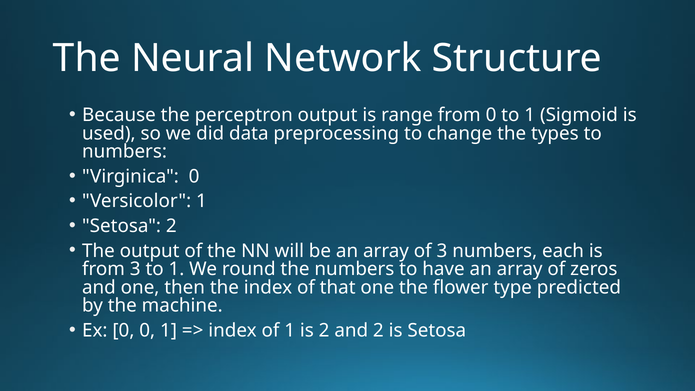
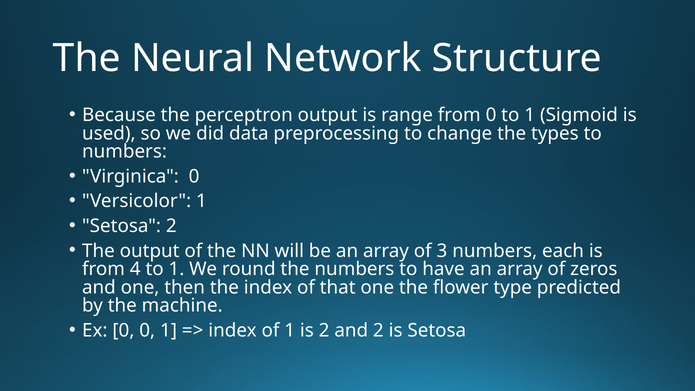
from 3: 3 -> 4 (135, 269)
